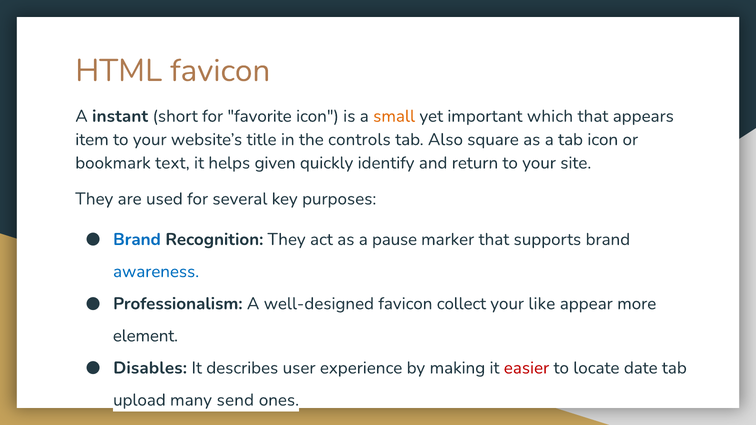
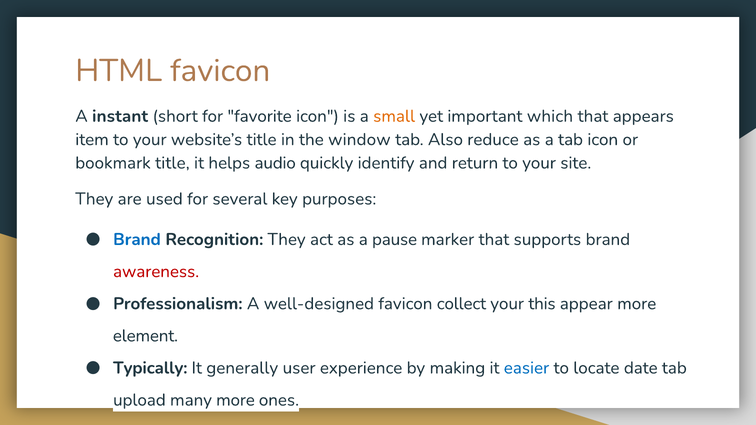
controls: controls -> window (359, 140)
square: square -> reduce (493, 140)
bookmark text: text -> title (172, 163)
given: given -> audio (275, 163)
awareness colour: blue -> red (156, 272)
like: like -> this (542, 304)
Disables: Disables -> Typically (150, 368)
describes: describes -> generally (242, 368)
easier colour: red -> blue (526, 368)
many send: send -> more (235, 400)
